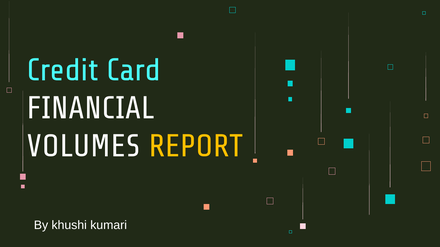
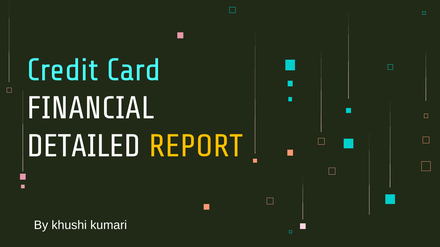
VOLUMES: VOLUMES -> DETAILED (84, 146)
